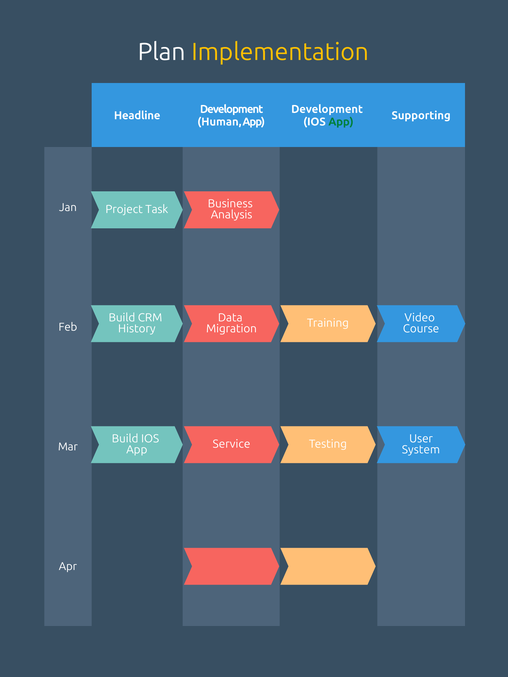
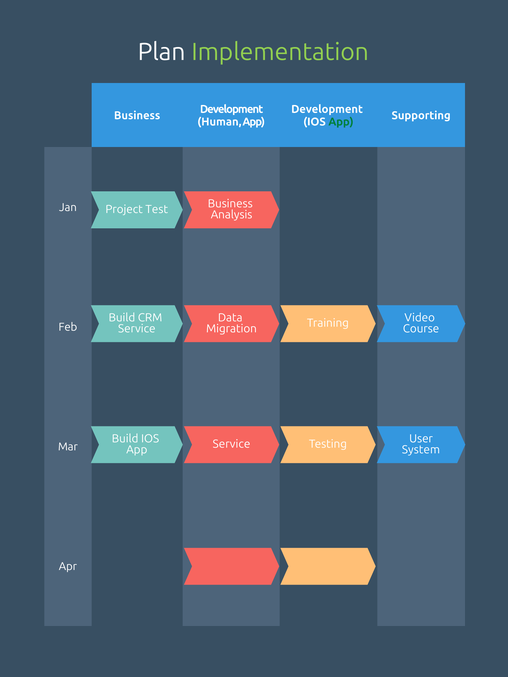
Implementation colour: yellow -> light green (280, 52)
Headline: Headline -> Business (137, 116)
Task: Task -> Test (157, 209)
History: History -> Service (137, 329)
